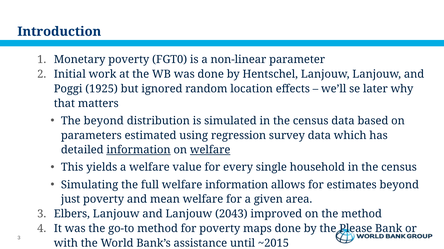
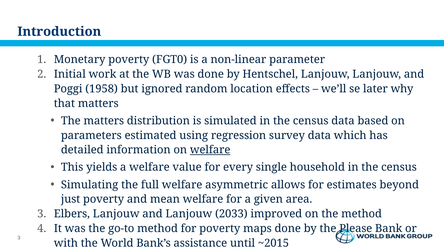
1925: 1925 -> 1958 (102, 89)
The beyond: beyond -> matters (104, 121)
information underline: present -> none (139, 150)
welfare information: information -> asymmetric (237, 185)
2043: 2043 -> 2033 (231, 215)
